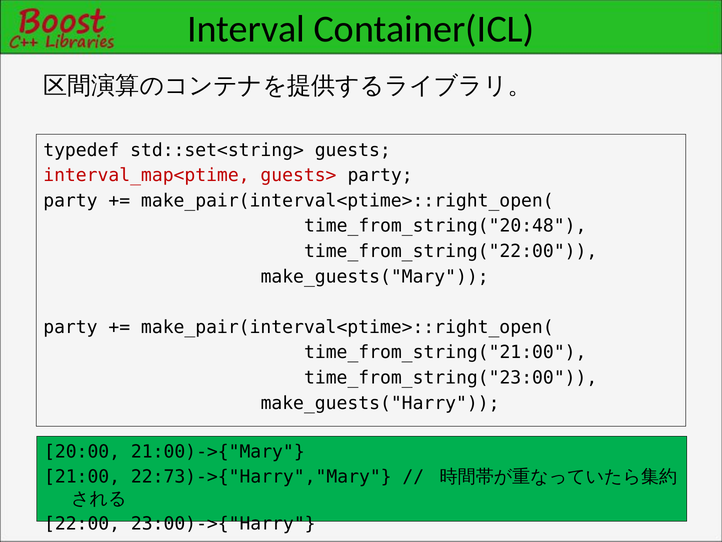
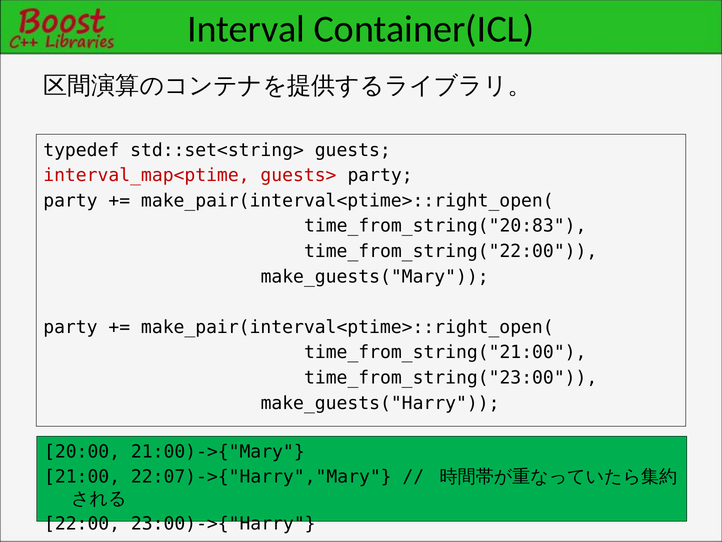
time_from_string("20:48: time_from_string("20:48 -> time_from_string("20:83 (445, 226)
22:73)->{"Harry","Mary: 22:73)->{"Harry","Mary -> 22:07)->{"Harry","Mary (261, 477)
